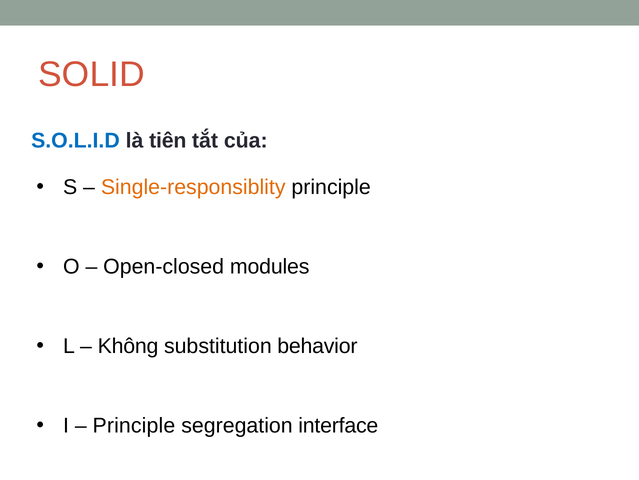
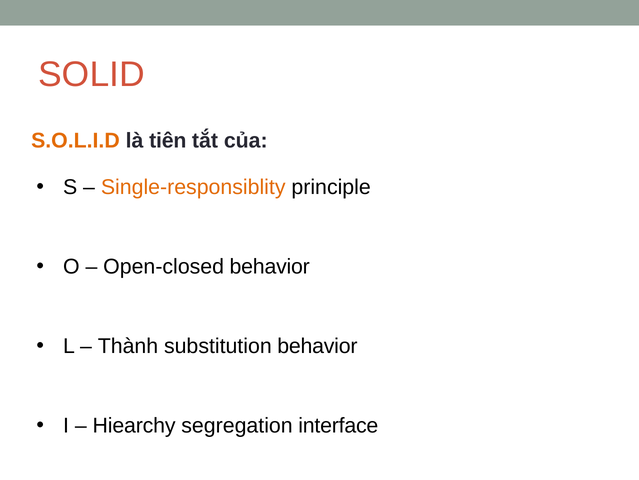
S.O.L.I.D colour: blue -> orange (75, 140)
Open-closed modules: modules -> behavior (270, 266)
Không: Không -> Thành (128, 346)
Principle: Principle -> Hiearchy (134, 425)
